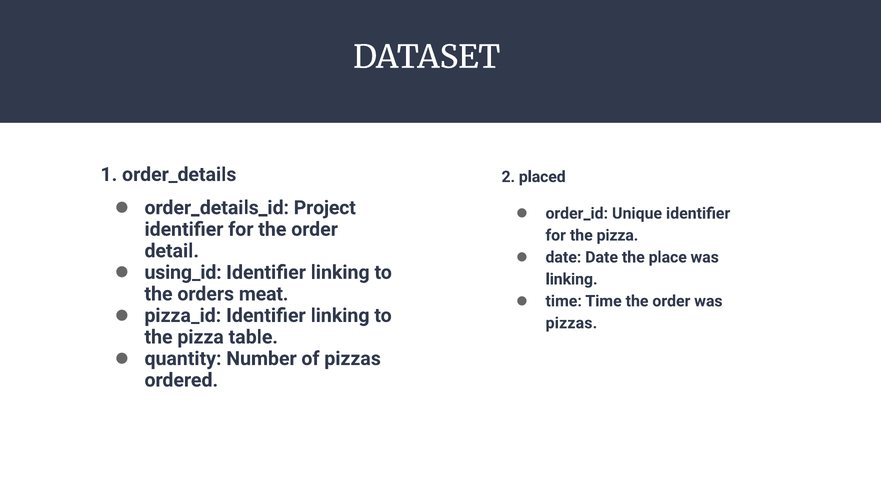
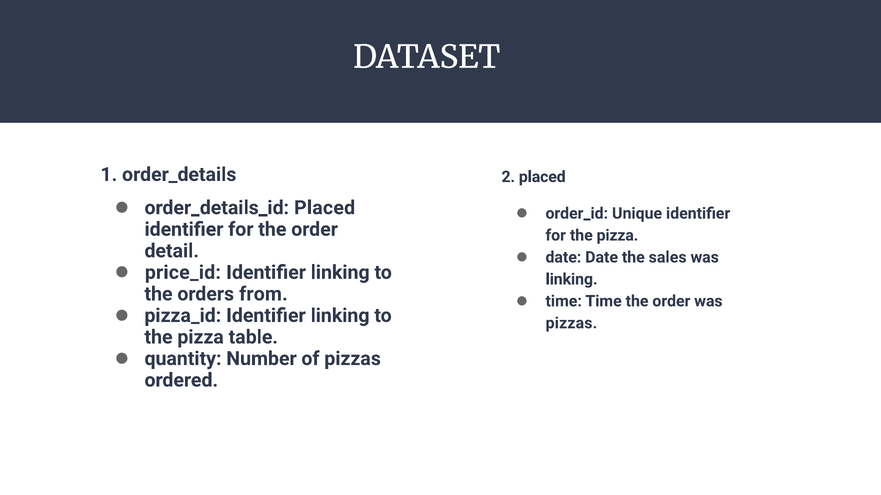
order_details_id Project: Project -> Placed (325, 208)
place: place -> sales (668, 258)
using_id: using_id -> price_id (183, 273)
meat: meat -> from (263, 294)
